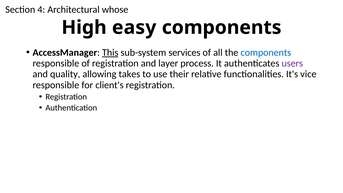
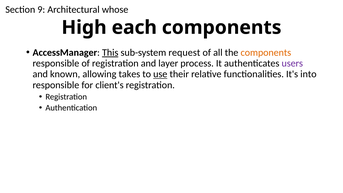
4: 4 -> 9 (41, 10)
easy: easy -> each (134, 27)
services: services -> request (184, 53)
components colour: blue -> orange (266, 53)
quality: quality -> known (65, 74)
use underline: none -> present (160, 74)
vice: vice -> into (308, 74)
